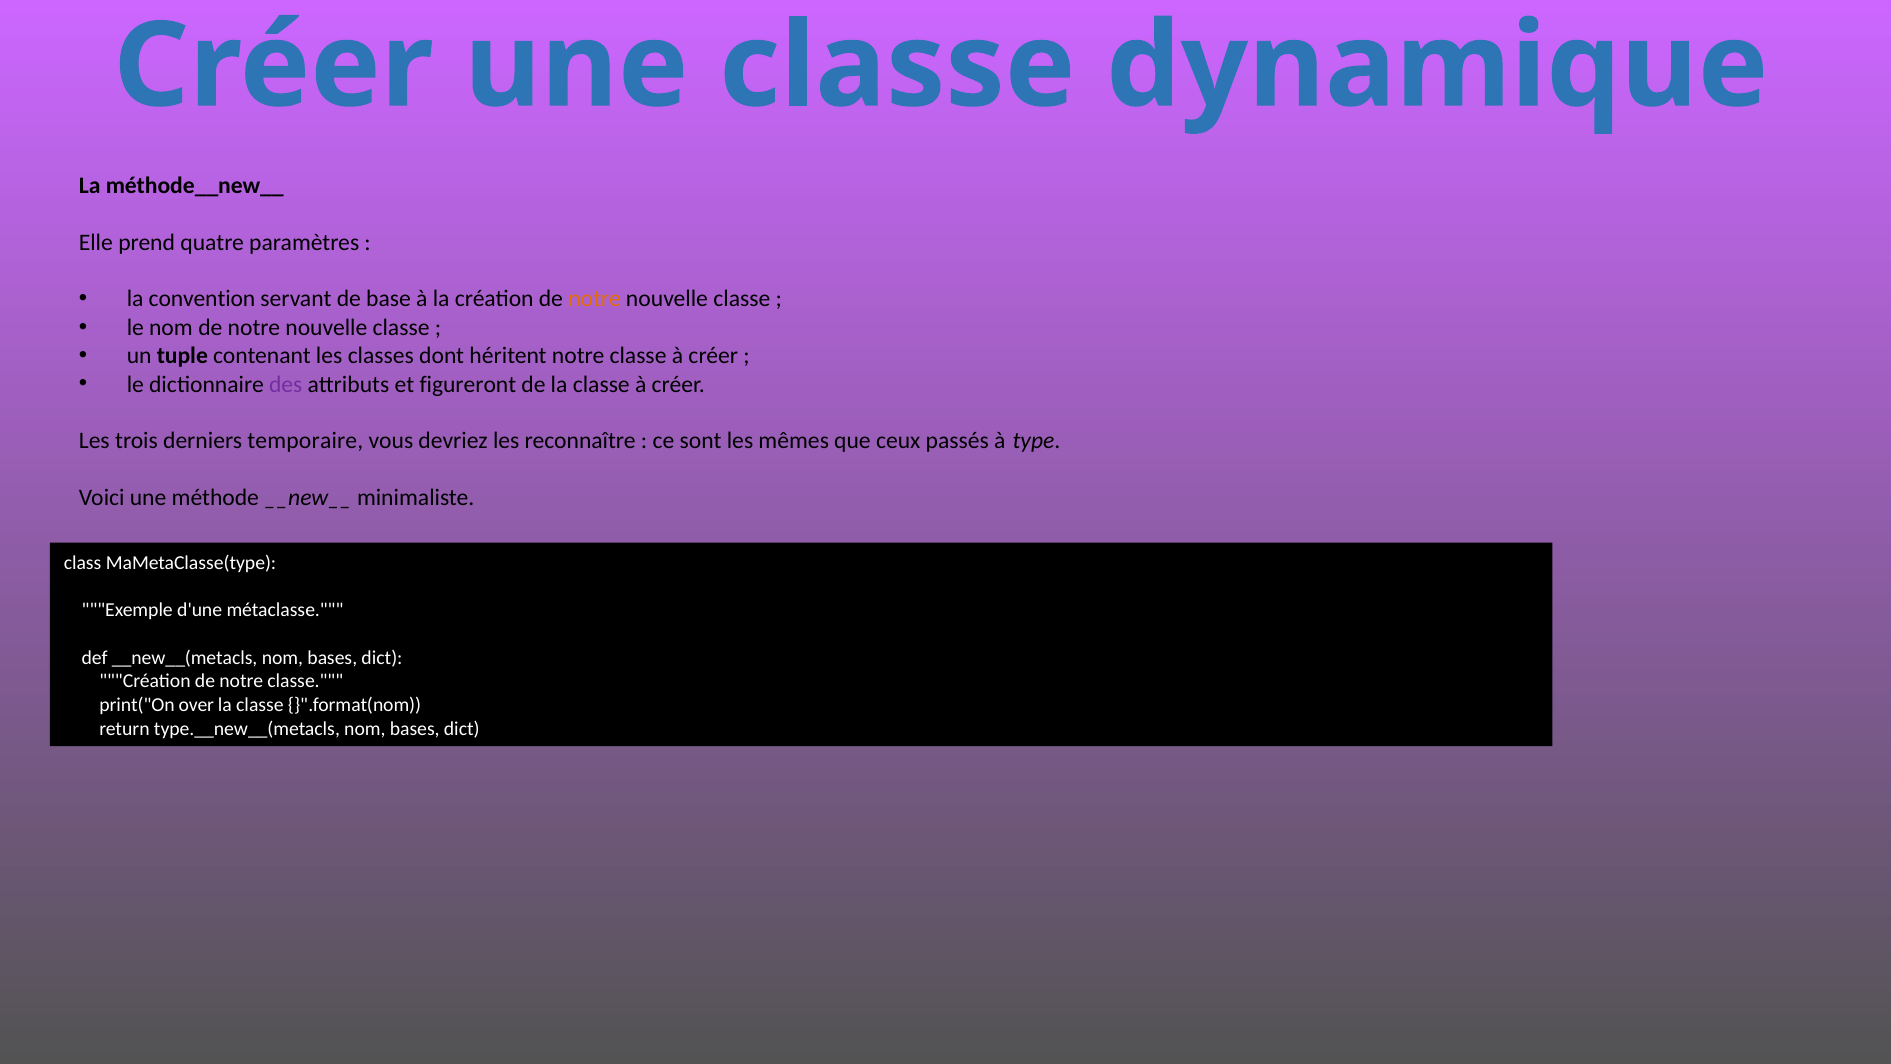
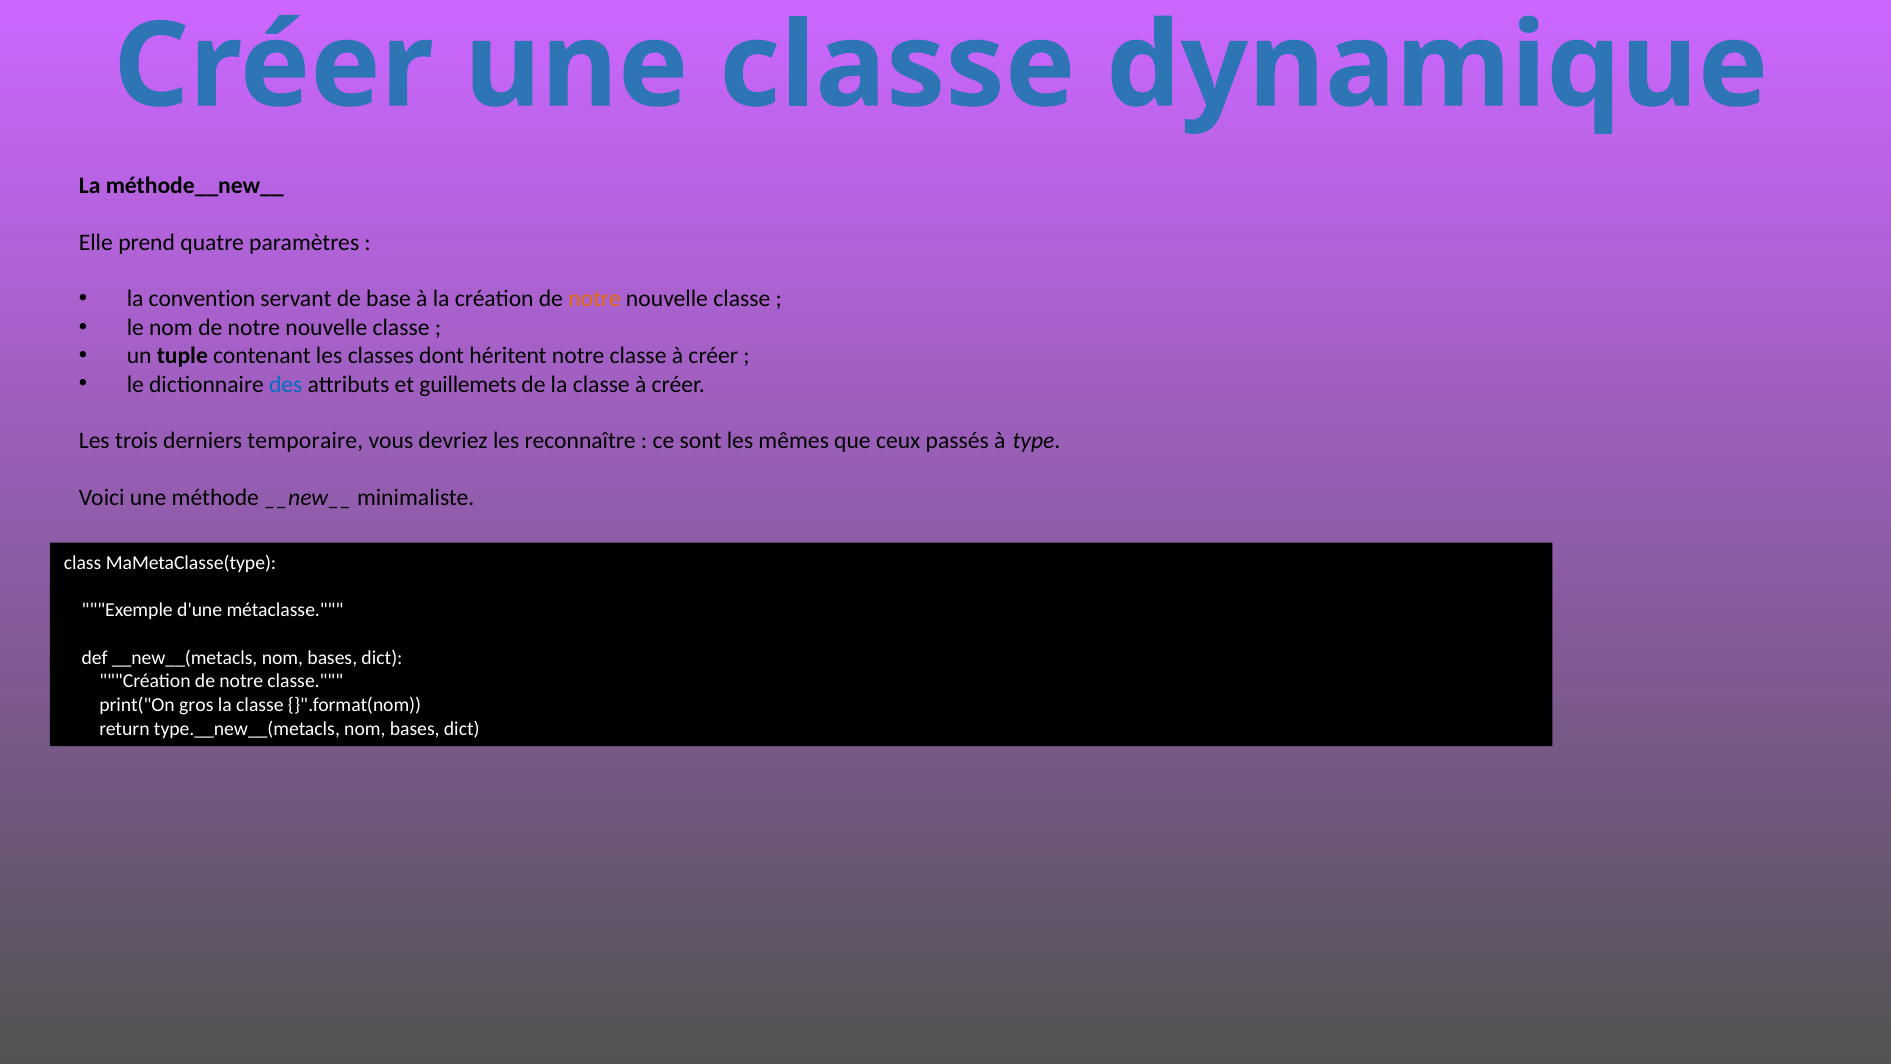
des colour: purple -> blue (286, 384)
figureront: figureront -> guillemets (468, 384)
over: over -> gros (196, 705)
